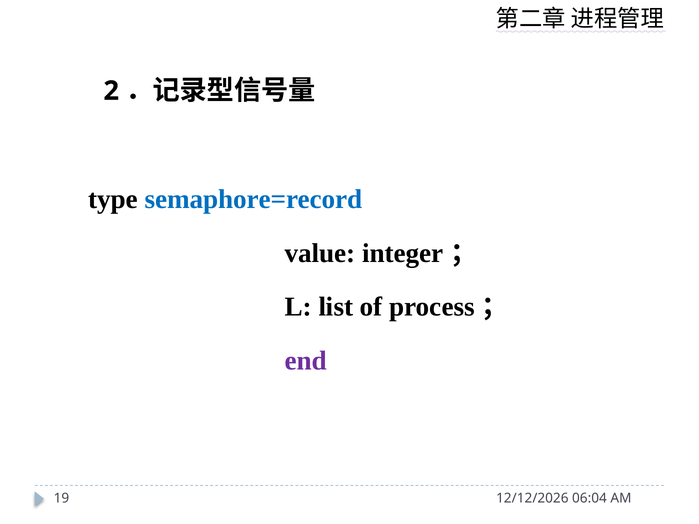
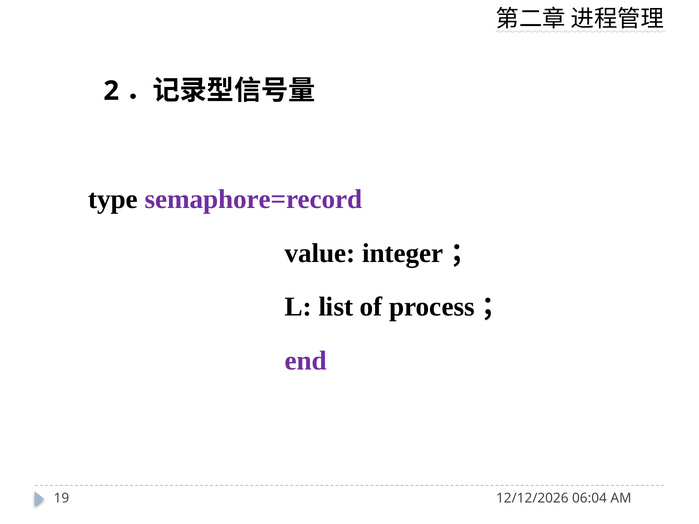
semaphore=record colour: blue -> purple (254, 199)
